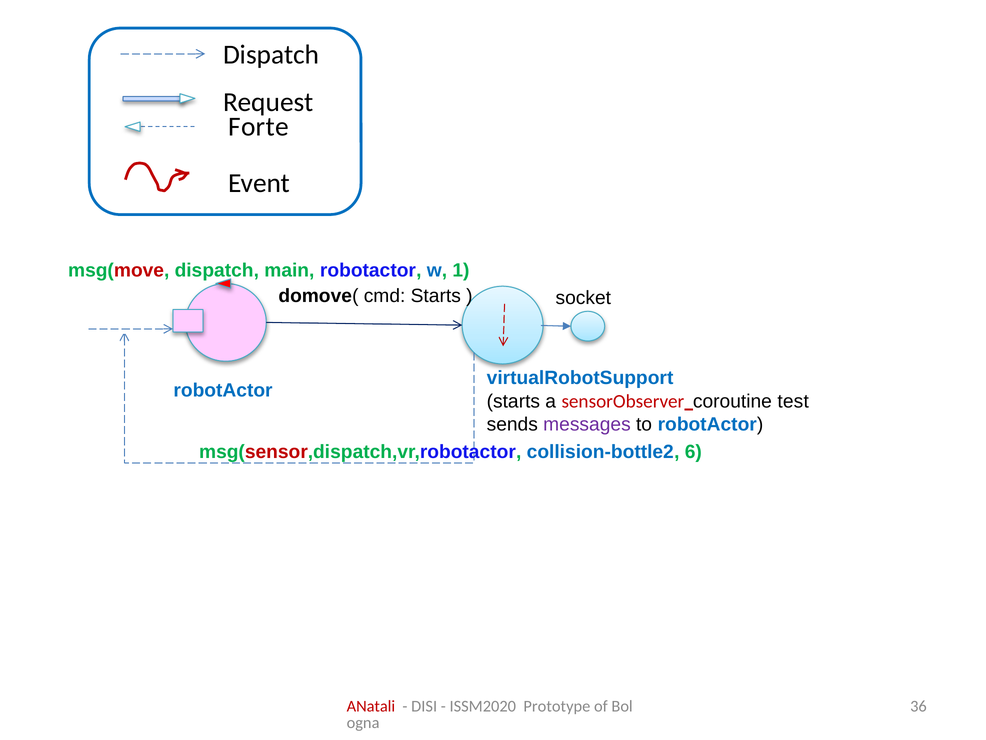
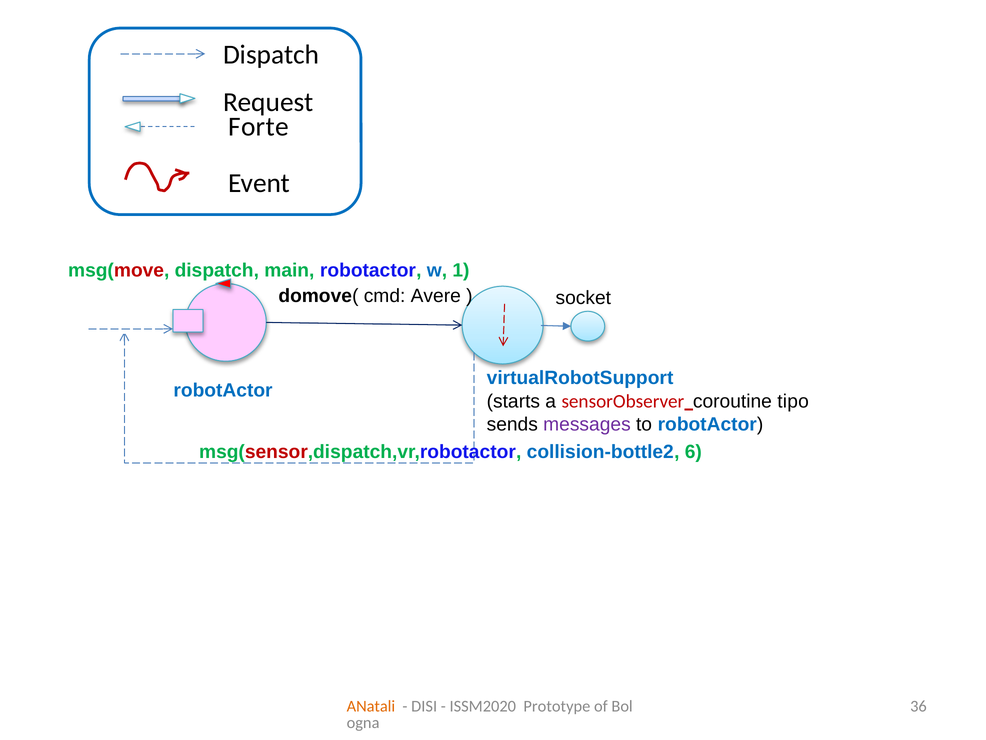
cmd Starts: Starts -> Avere (436, 296)
test: test -> tipo (793, 401)
ANatali colour: red -> orange (371, 706)
